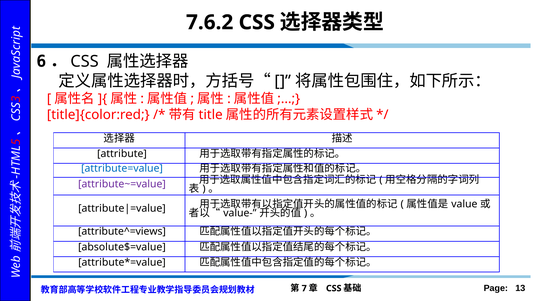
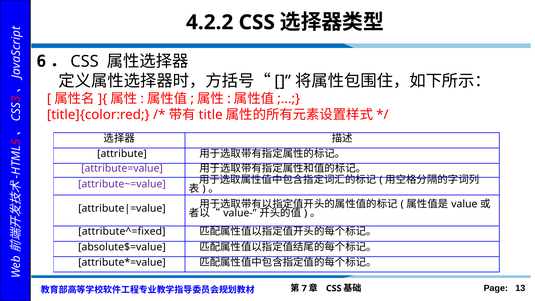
7.6.2: 7.6.2 -> 4.2.2 (210, 22)
attribute=value colour: blue -> purple (122, 168)
attribute^=views: attribute^=views -> attribute^=fixed (122, 232)
